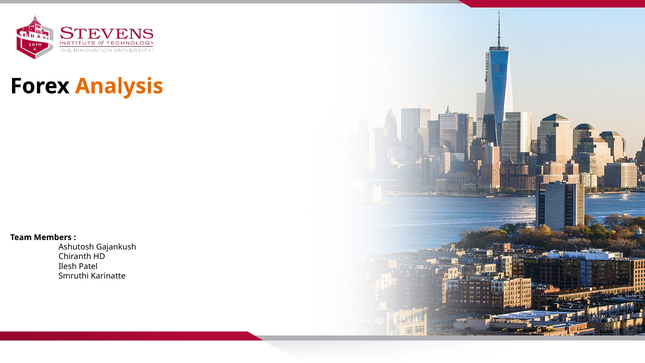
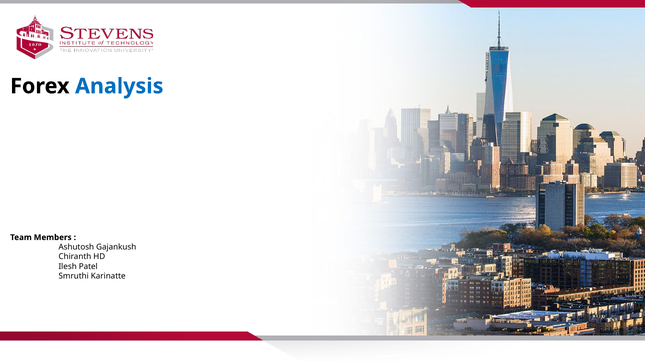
Analysis colour: orange -> blue (119, 86)
